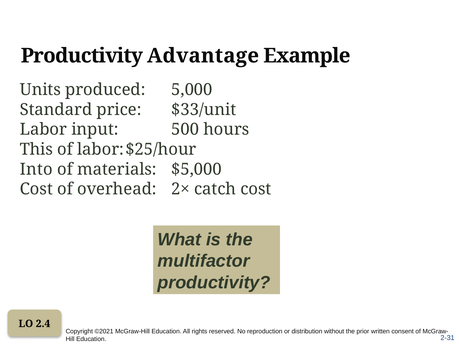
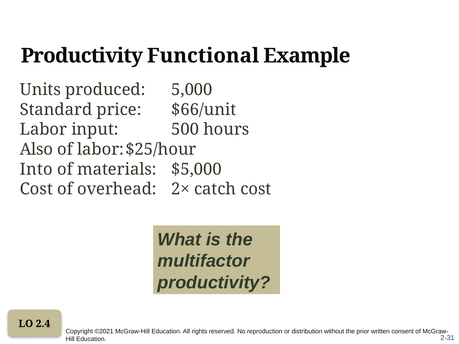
Advantage: Advantage -> Functional (203, 56)
$33/unit: $33/unit -> $66/unit (204, 110)
This: This -> Also (36, 149)
